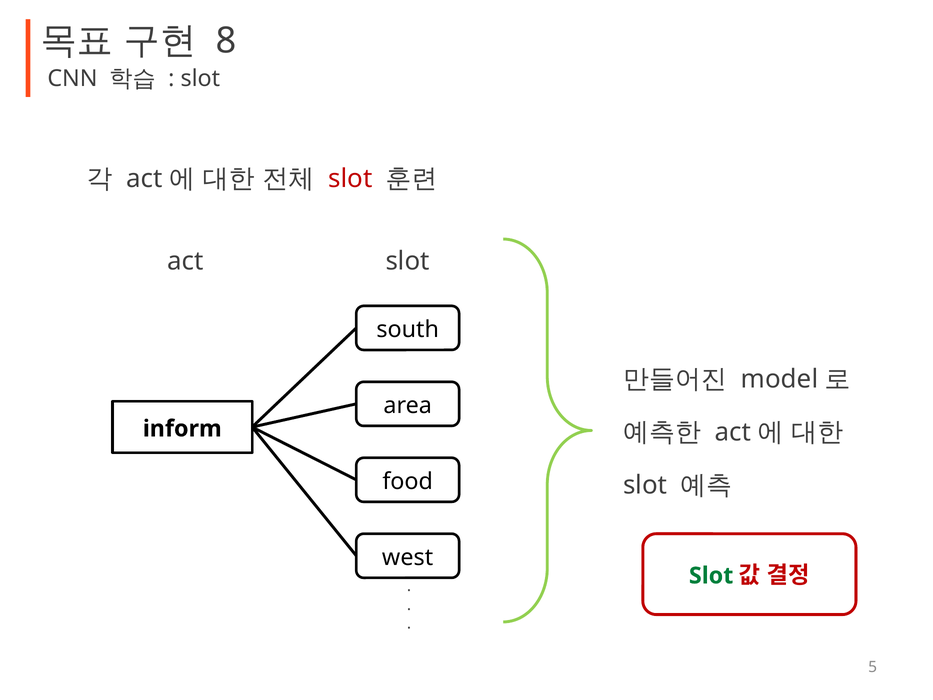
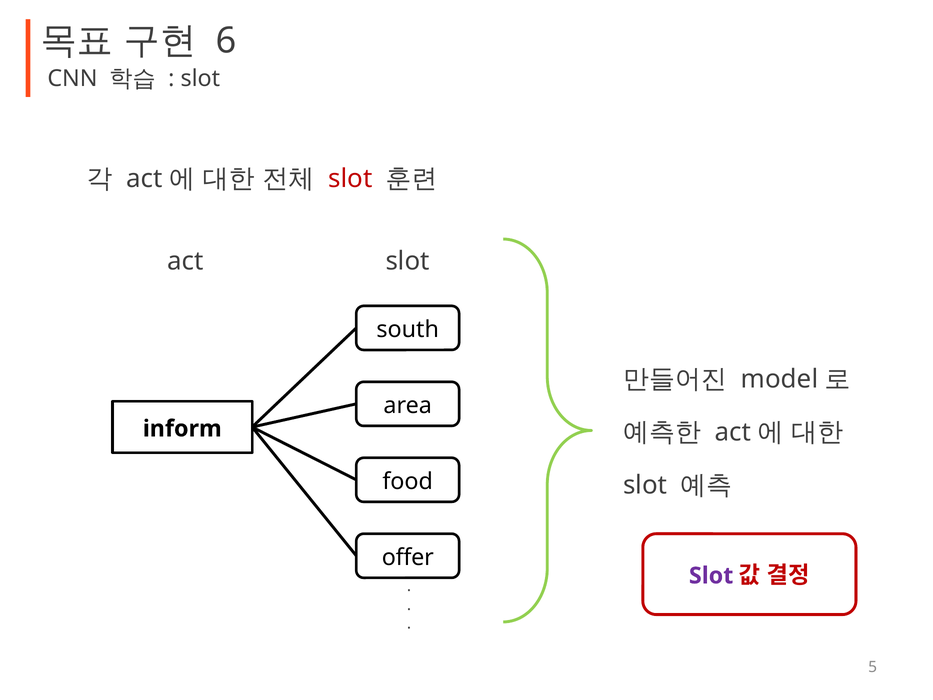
8: 8 -> 6 (226, 41)
west: west -> offer (408, 557)
Slot colour: green -> purple (711, 576)
